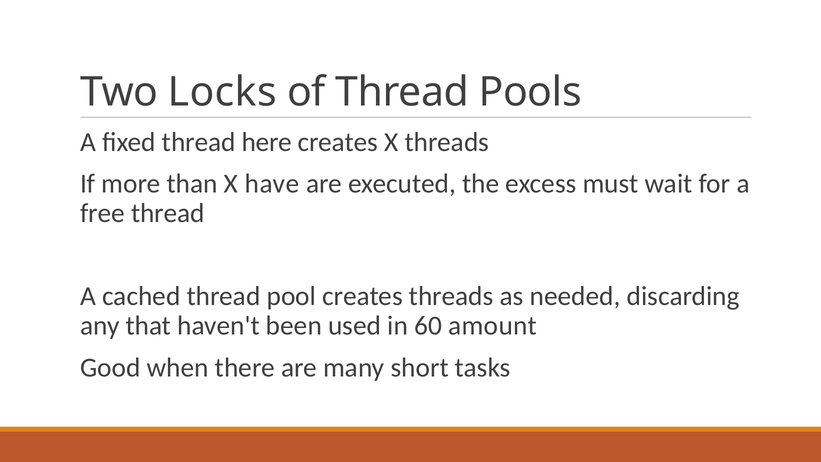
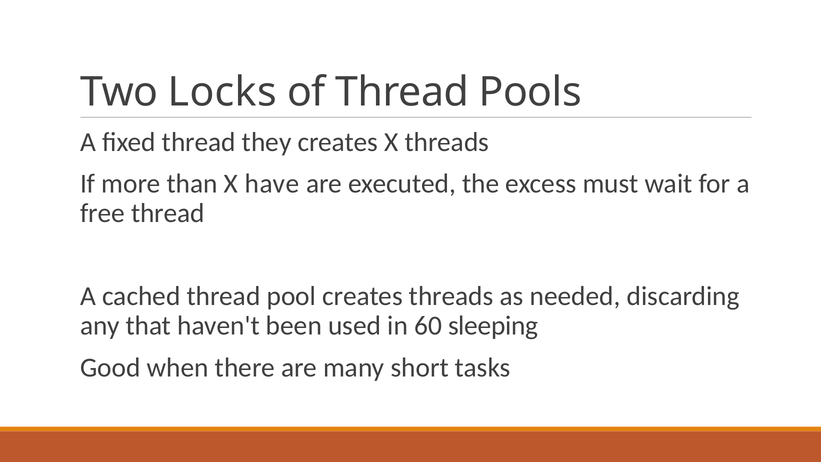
here: here -> they (267, 142)
amount: amount -> sleeping (493, 326)
